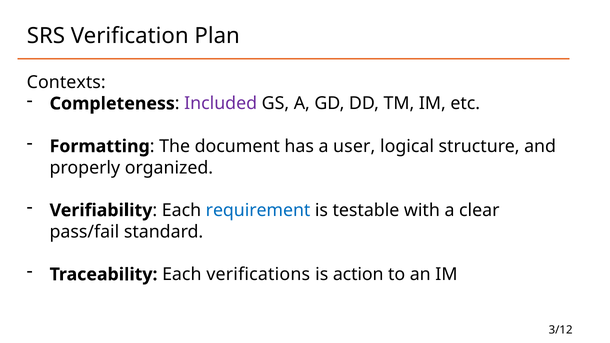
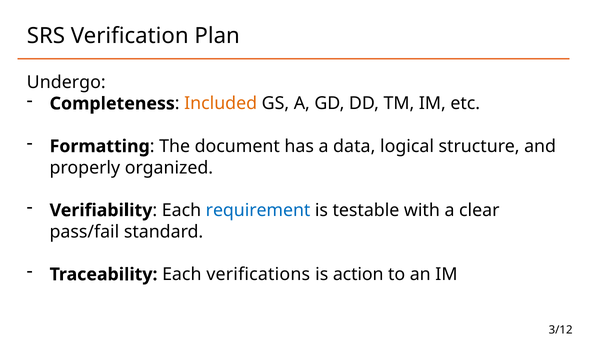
Contexts: Contexts -> Undergo (66, 82)
Included colour: purple -> orange (221, 104)
user: user -> data (354, 146)
